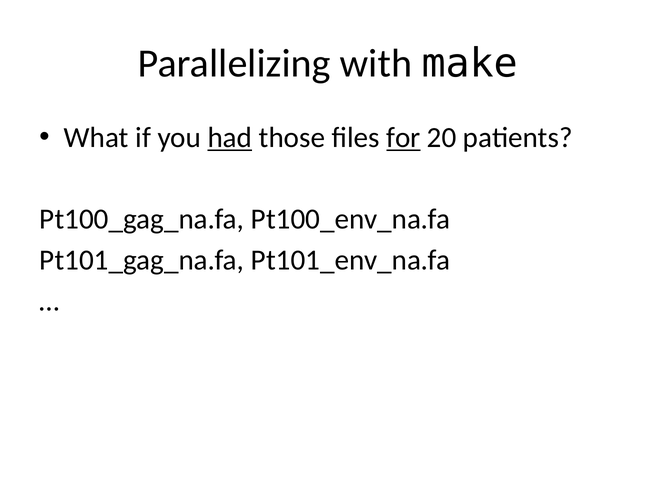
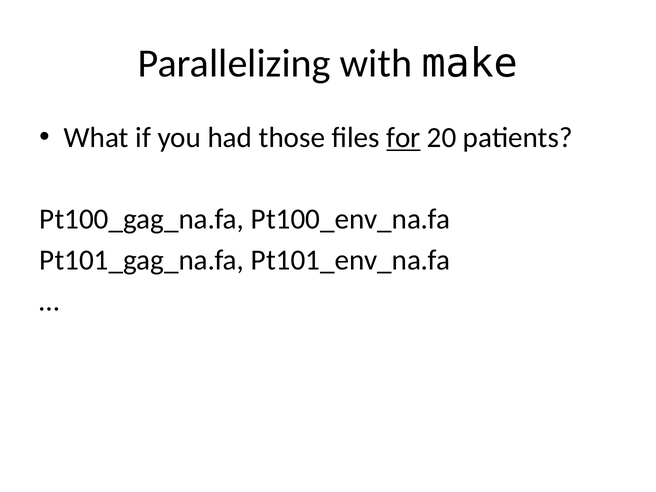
had underline: present -> none (230, 138)
